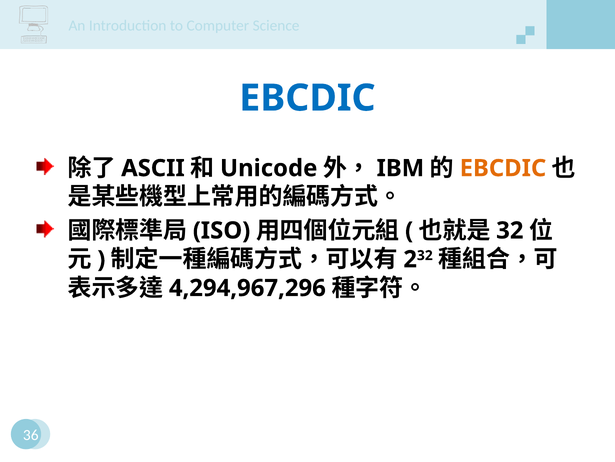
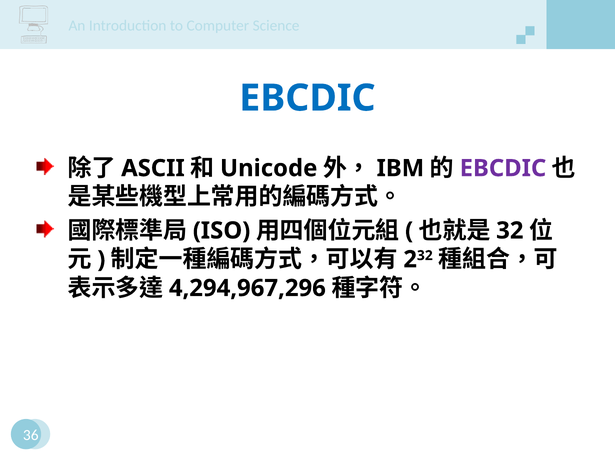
EBCDIC colour: orange -> purple (503, 168)
